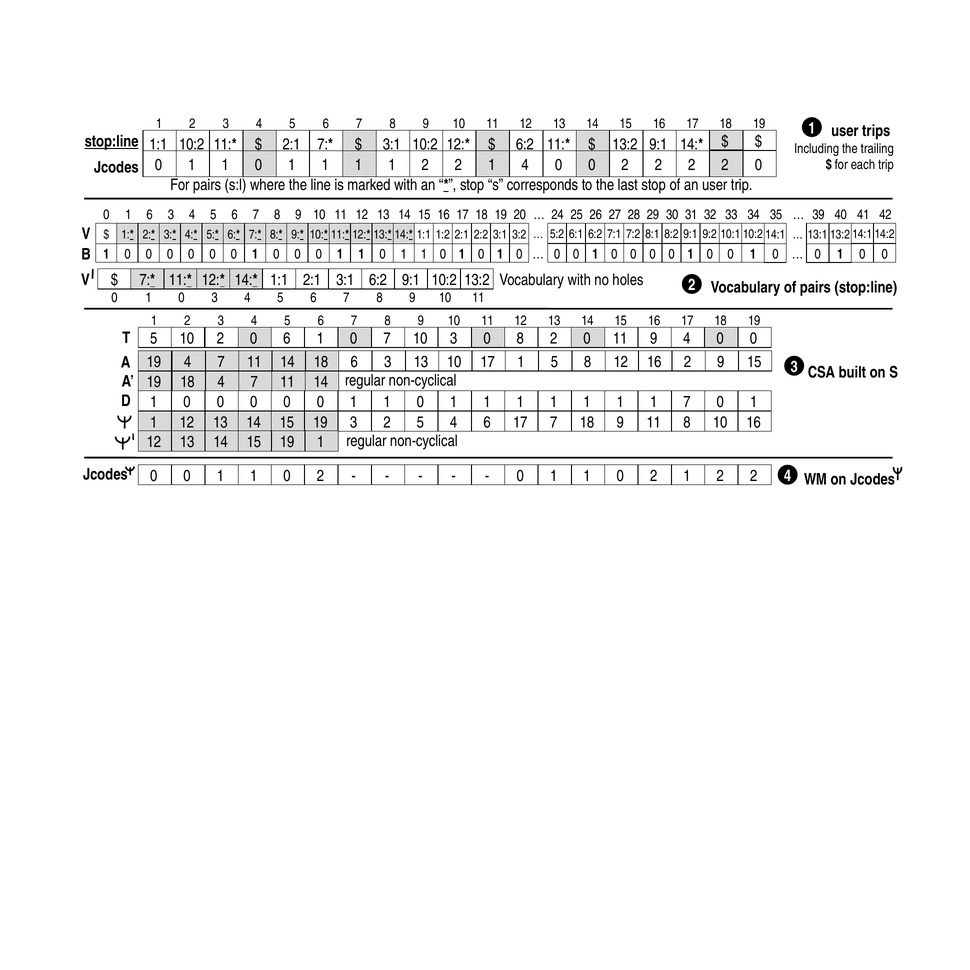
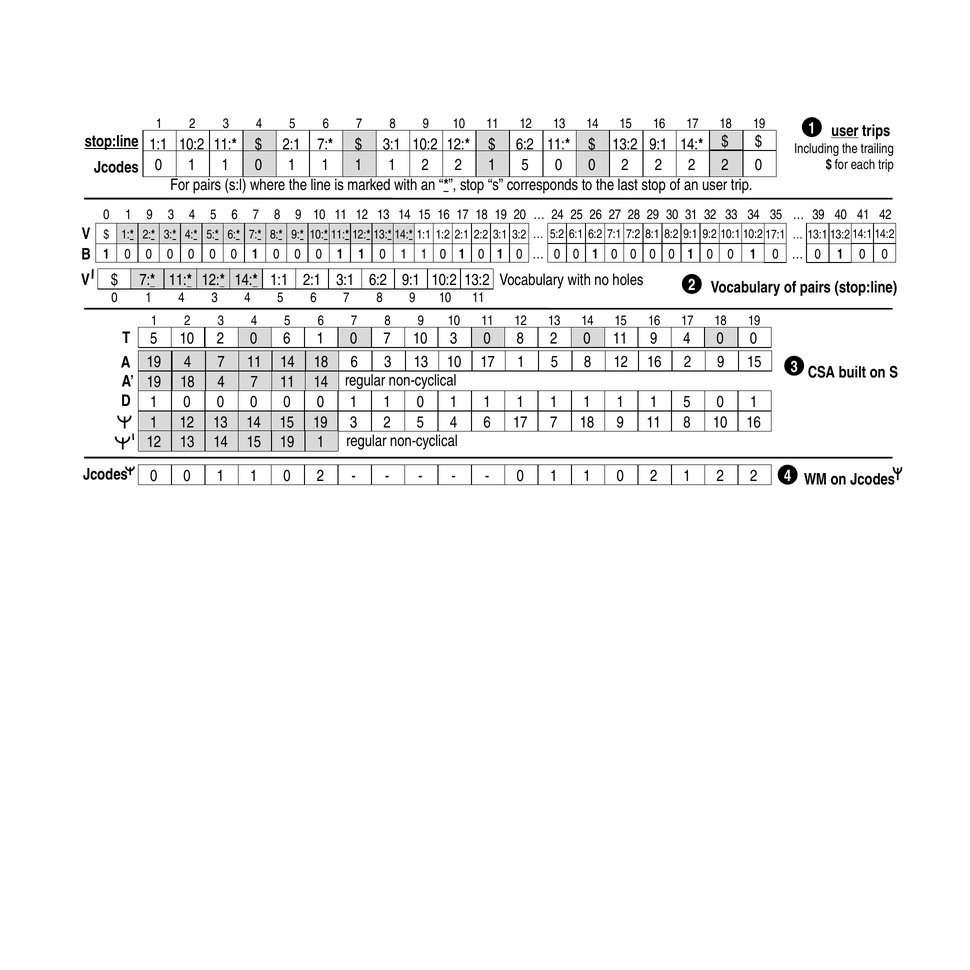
user underline: none -> present (845, 131)
2 1 4: 4 -> 5 (525, 165)
1 6: 6 -> 9 (150, 215)
14:1: 14:1 -> 17:1 (775, 235)
0: 0 -> 4 (181, 298)
1 1 7: 7 -> 5 (687, 402)
